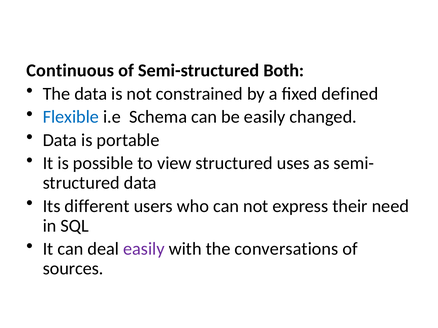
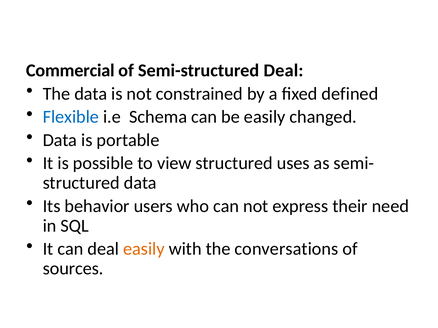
Continuous: Continuous -> Commercial (70, 71)
Semi-structured Both: Both -> Deal (283, 71)
different: different -> behavior (97, 206)
easily colour: purple -> orange (144, 249)
